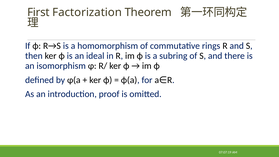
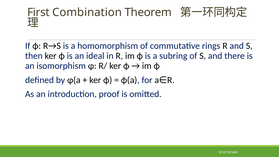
Factorization: Factorization -> Combination (87, 12)
